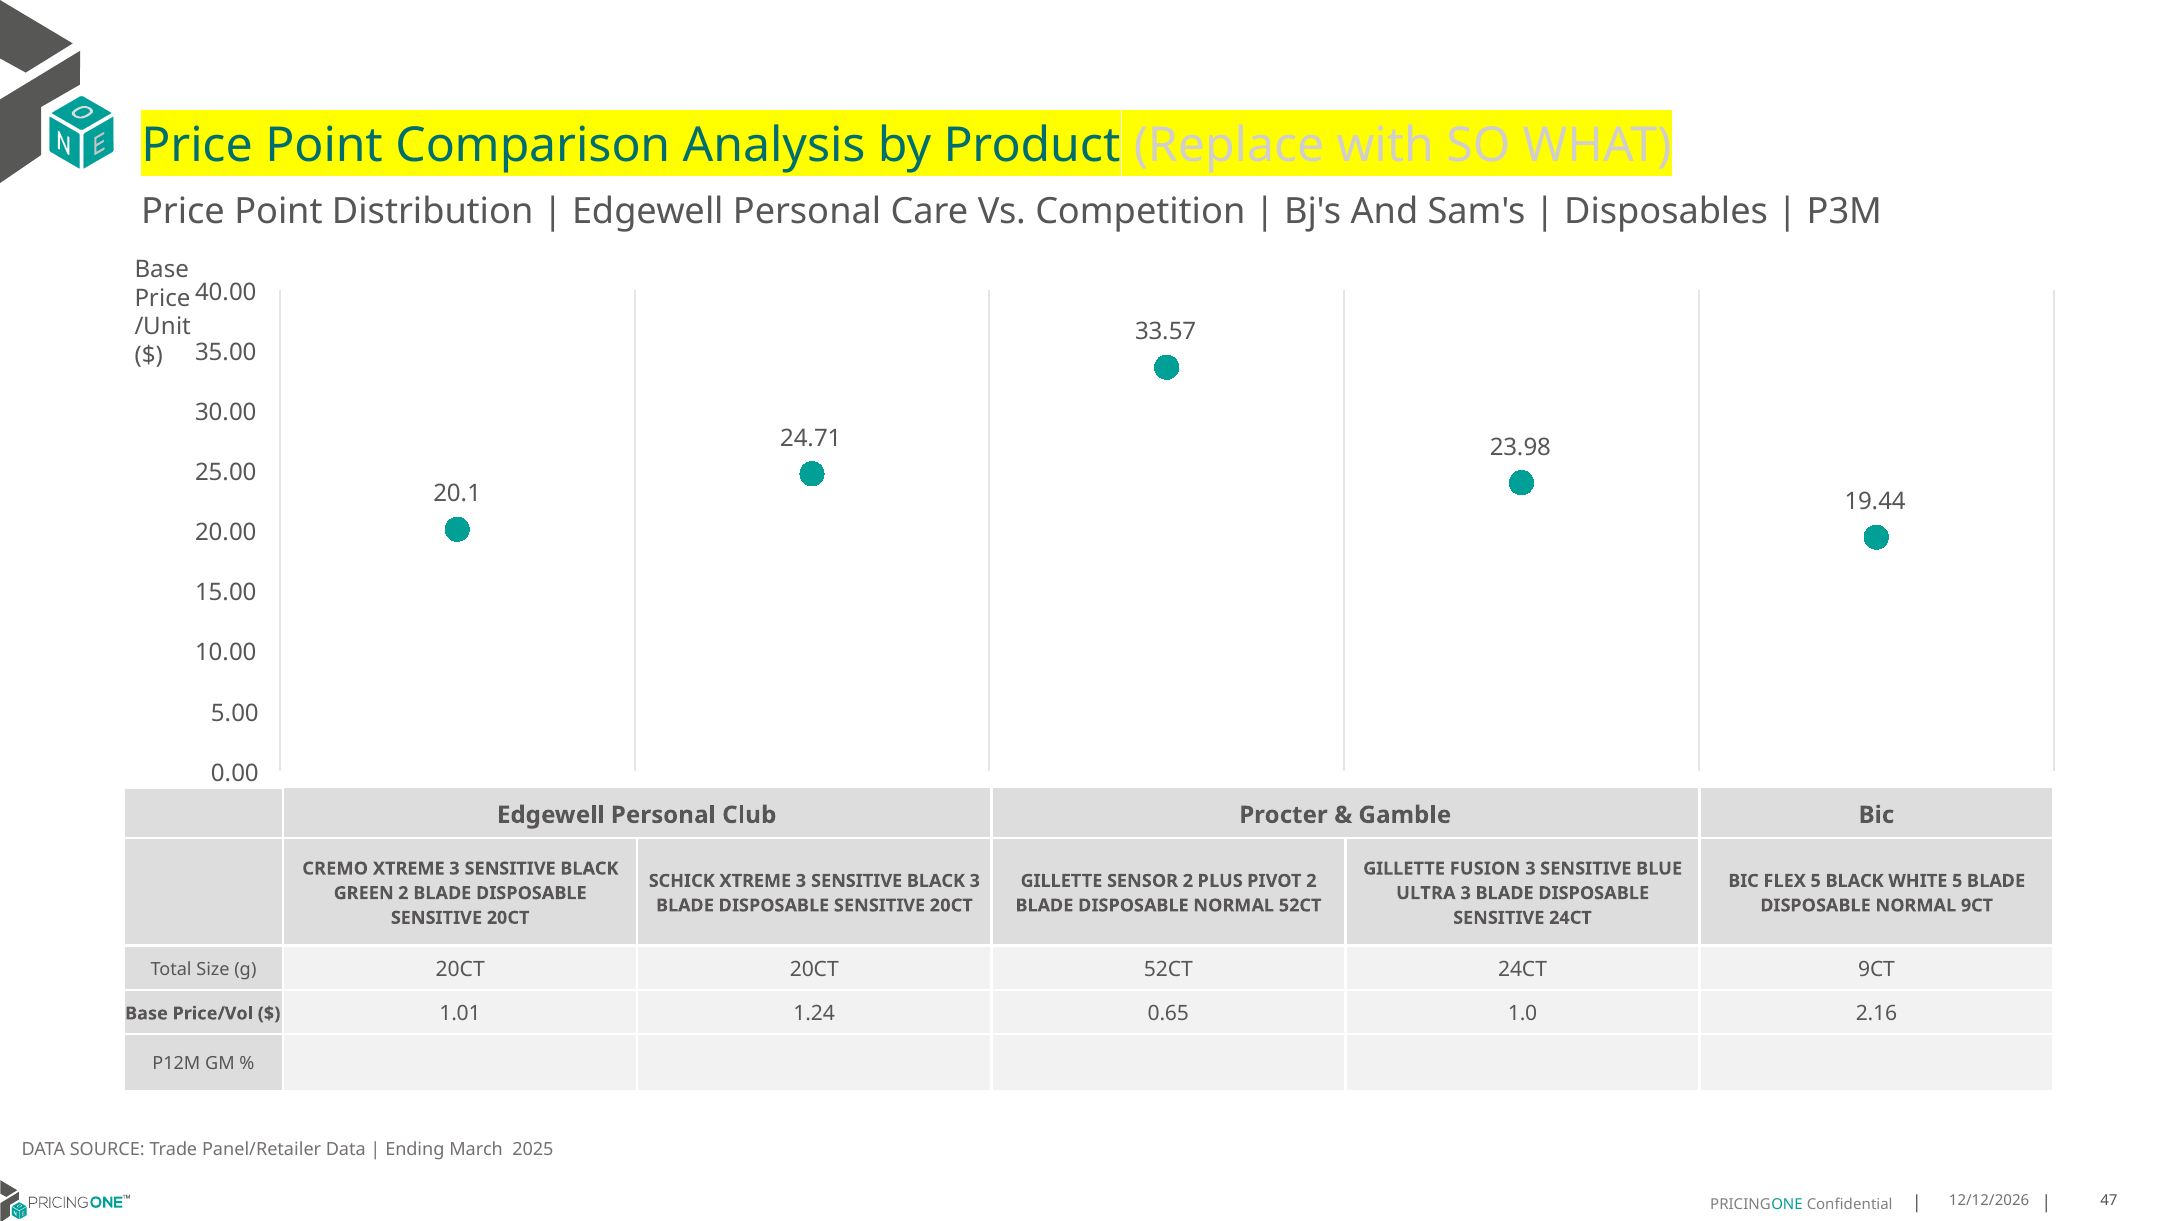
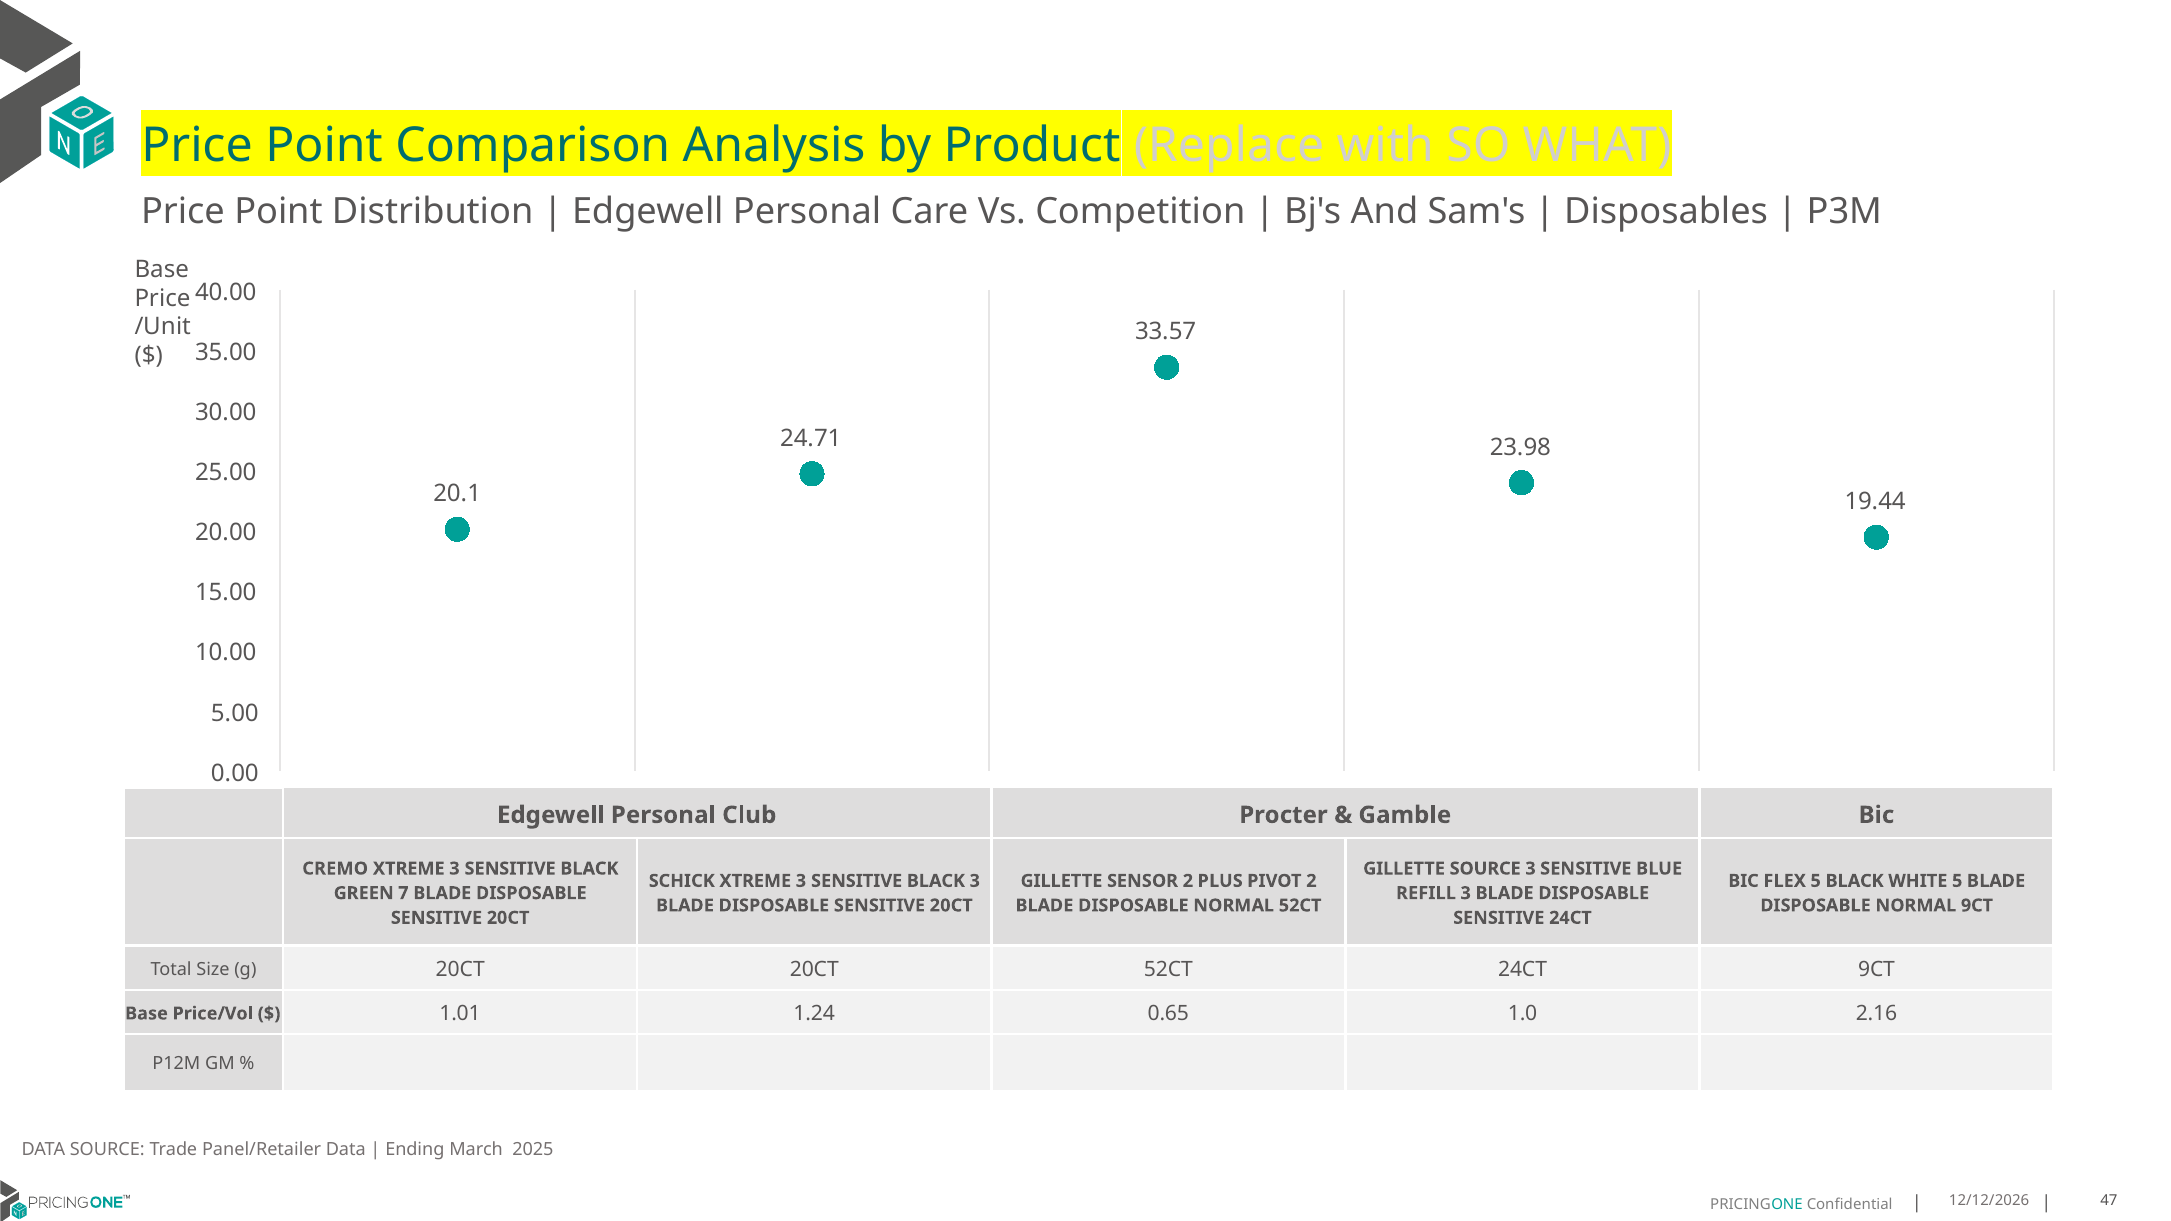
GILLETTE FUSION: FUSION -> SOURCE (1485, 869)
GREEN 2: 2 -> 7 (403, 893)
ULTRA: ULTRA -> REFILL (1426, 893)
